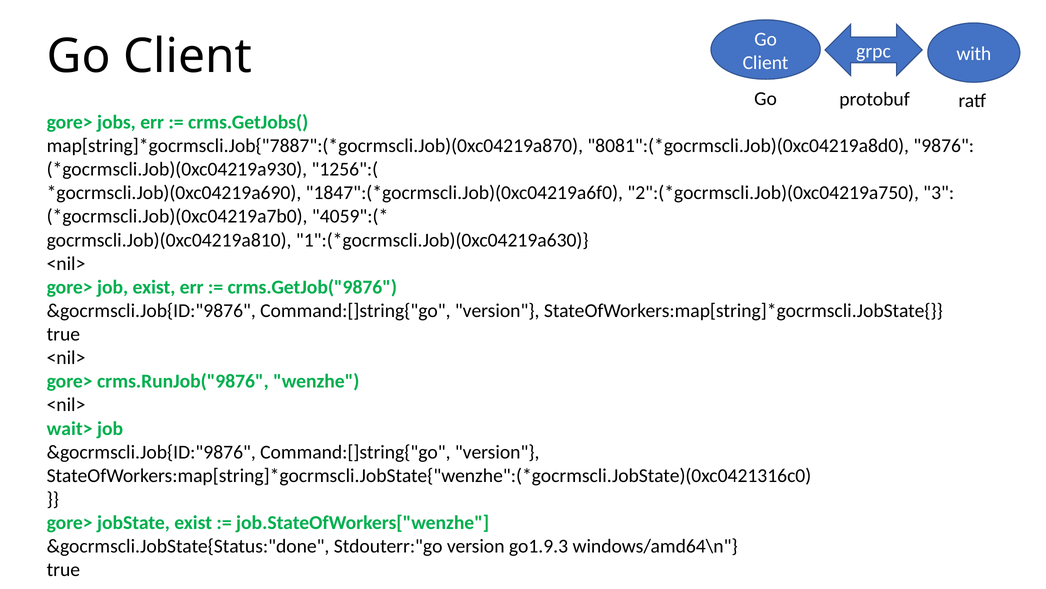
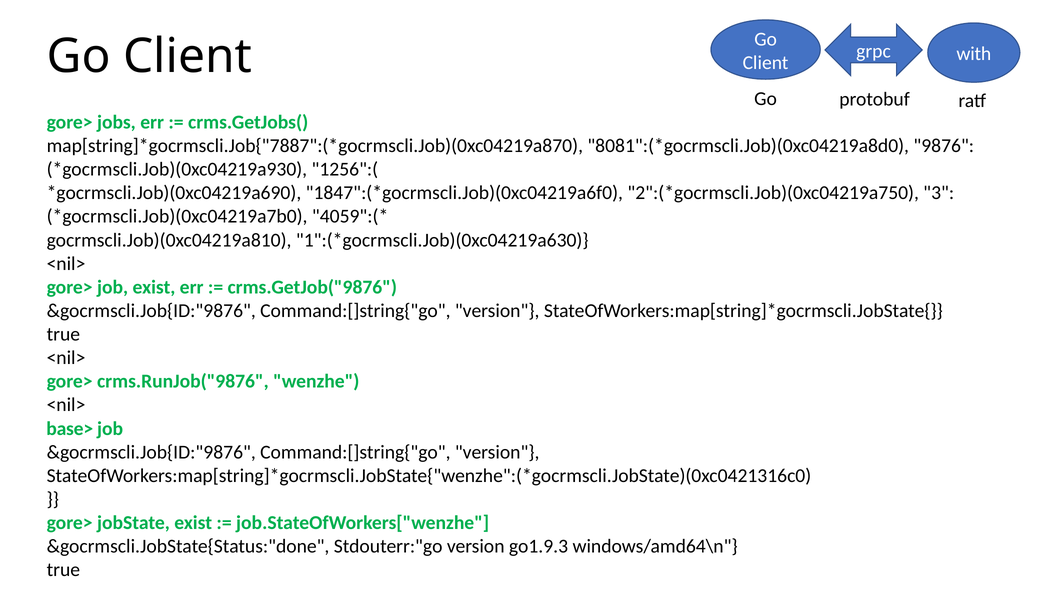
wait>: wait> -> base> (70, 428)
